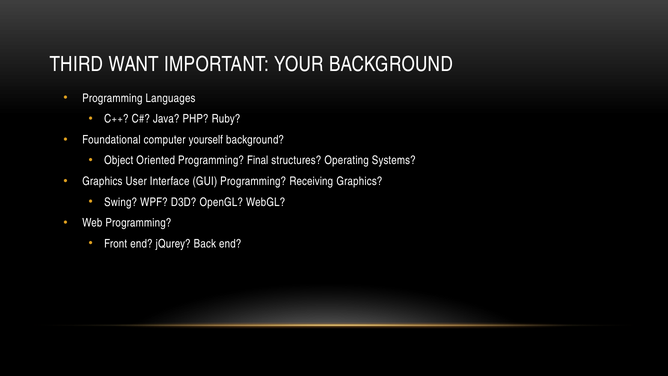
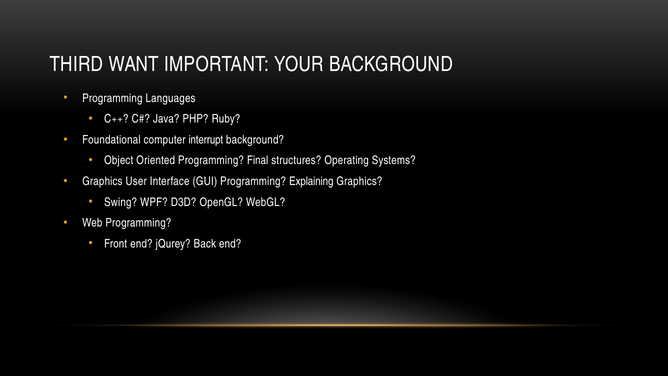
yourself: yourself -> interrupt (206, 140)
Receiving: Receiving -> Explaining (311, 181)
